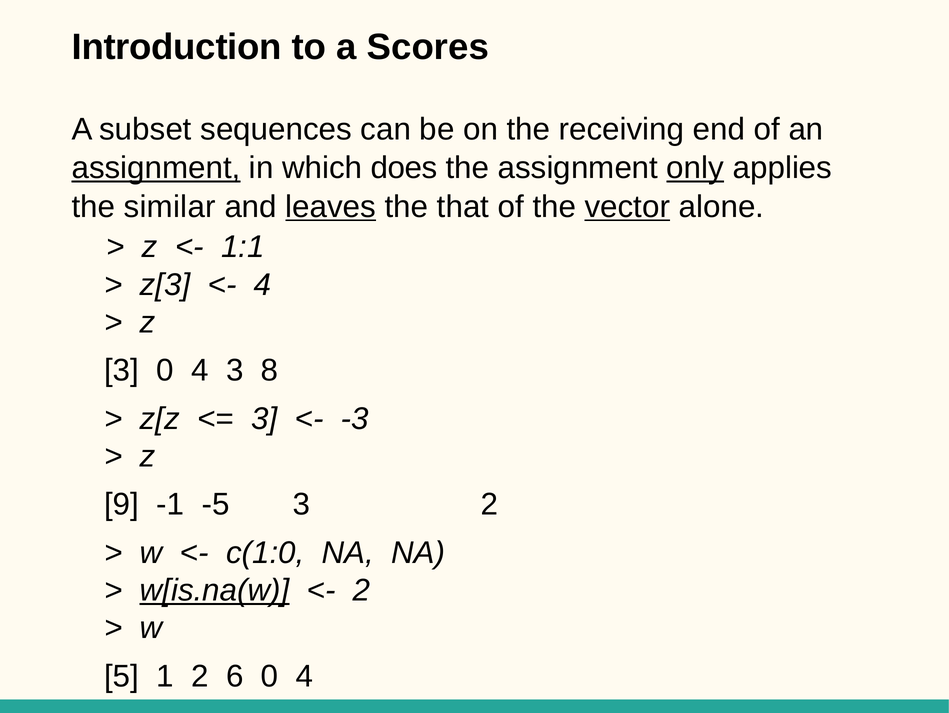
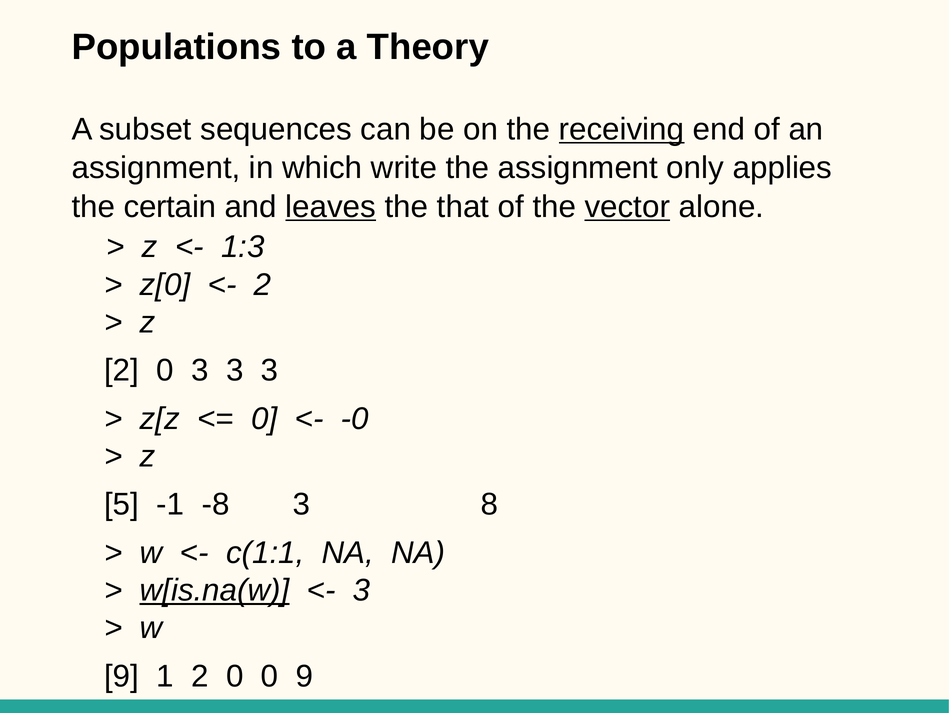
Introduction: Introduction -> Populations (176, 47)
Scores: Scores -> Theory (428, 47)
receiving underline: none -> present (622, 129)
assignment underline: present -> none (156, 168)
does: does -> write (404, 168)
only underline: present -> none (695, 168)
similar: similar -> certain (170, 207)
1:1: 1:1 -> 1:3 (243, 247)
z[3: z[3 -> z[0 (165, 285)
4: 4 -> 2 (262, 285)
3: 3 -> 2 (122, 370)
4: 4 -> 3 (200, 370)
8: 8 -> 3 (270, 370)
3: 3 -> 0 (264, 418)
-3: -3 -> -0 (355, 418)
9: 9 -> 5 (122, 504)
-5: -5 -> -8 (216, 504)
3 2: 2 -> 8 (490, 504)
c(1:0: c(1:0 -> c(1:1 (265, 552)
2: 2 -> 3 (362, 590)
5: 5 -> 9 (122, 676)
1 2 6: 6 -> 0 (235, 676)
4: 4 -> 9 (304, 676)
